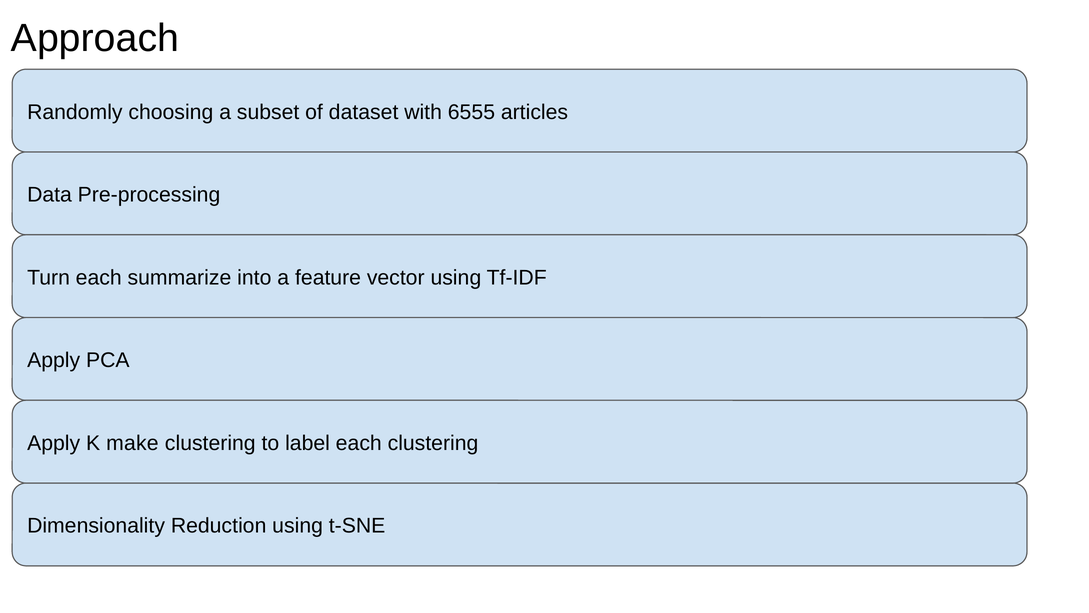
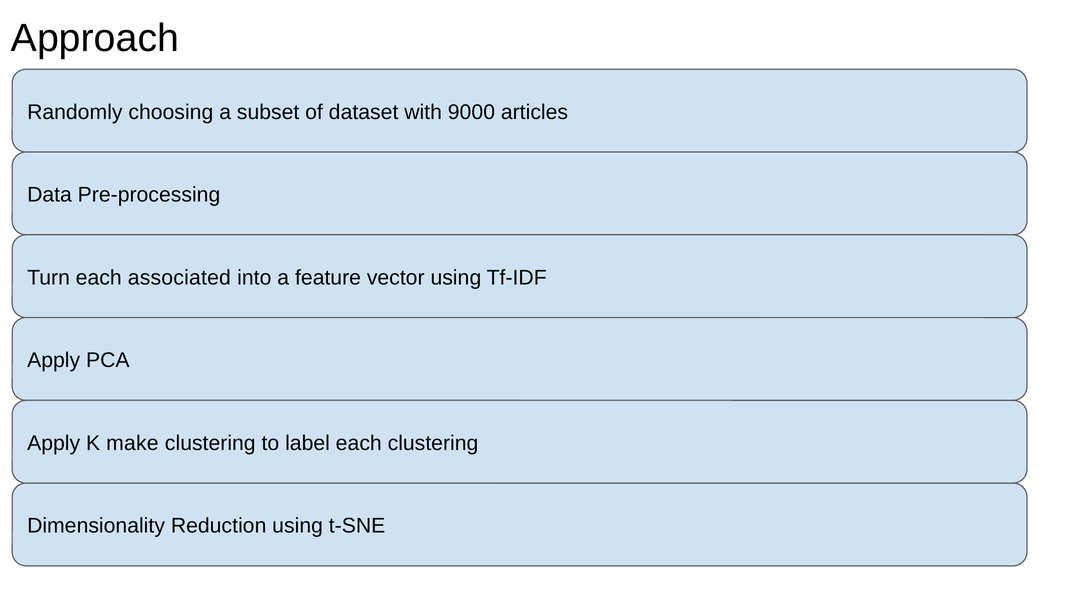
6555: 6555 -> 9000 (471, 112)
summarize: summarize -> associated (179, 277)
